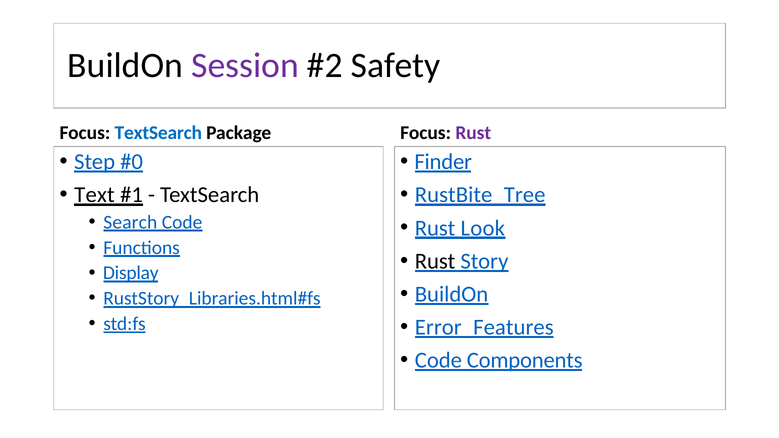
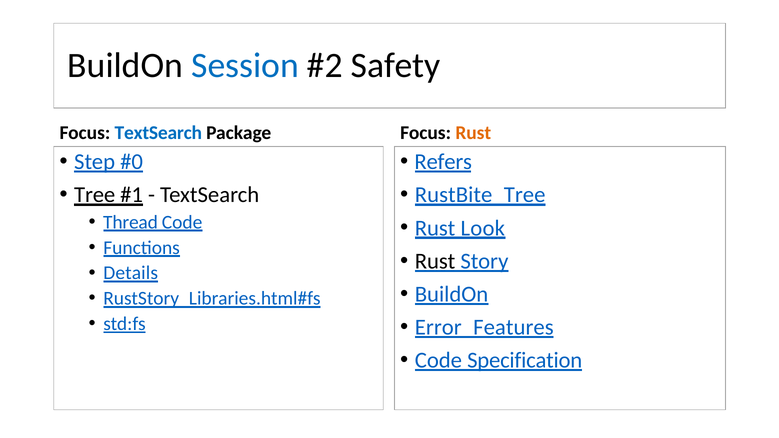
Session colour: purple -> blue (245, 65)
Rust colour: purple -> orange (473, 133)
Finder: Finder -> Refers (443, 162)
Text: Text -> Tree (95, 195)
Search: Search -> Thread (130, 222)
Display: Display -> Details (131, 273)
Components: Components -> Specification (525, 361)
